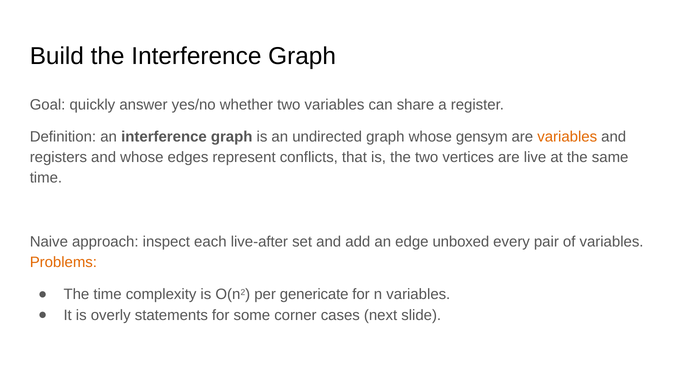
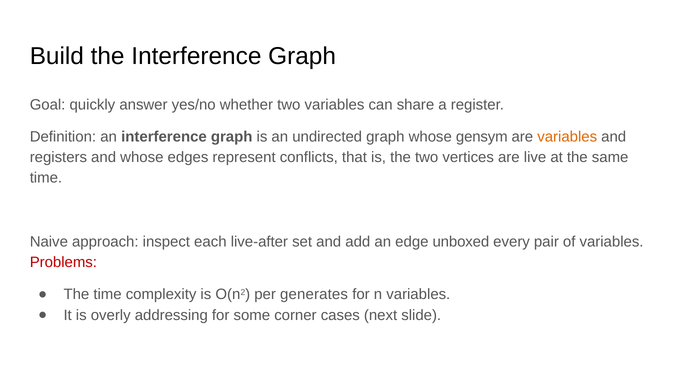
Problems colour: orange -> red (63, 262)
genericate: genericate -> generates (314, 294)
statements: statements -> addressing (171, 315)
